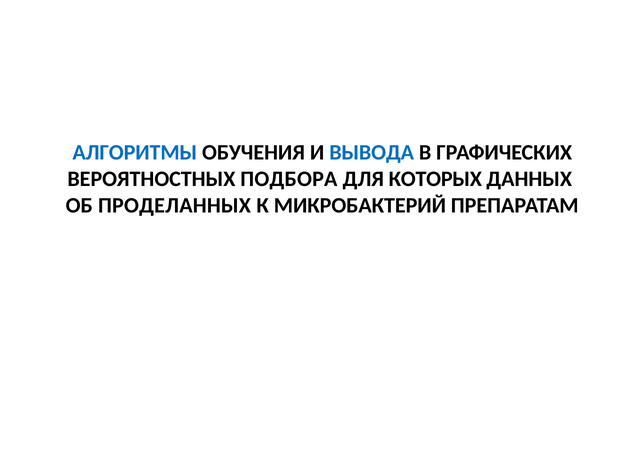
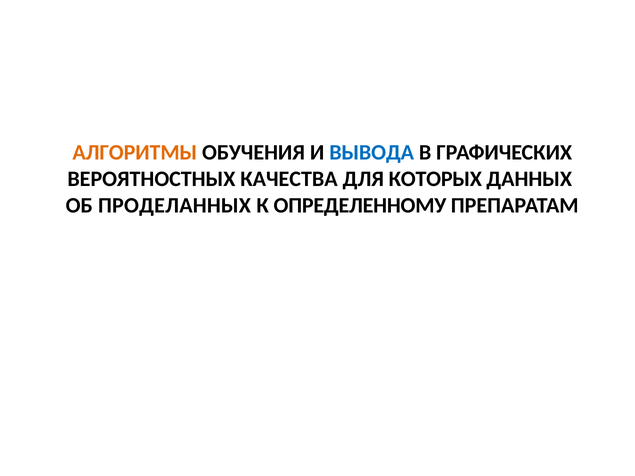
АЛГОРИТМЫ colour: blue -> orange (135, 153)
ПОДБОРА: ПОДБОРА -> КАЧЕСТВА (289, 179)
МИКРОБАКТЕРИЙ: МИКРОБАКТЕРИЙ -> ОПРЕДЕЛЕННОМУ (360, 206)
